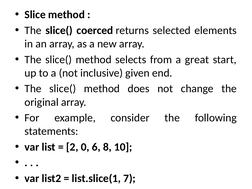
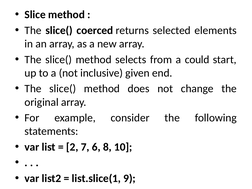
great: great -> could (197, 60)
0: 0 -> 7 (85, 147)
7: 7 -> 9 (130, 178)
